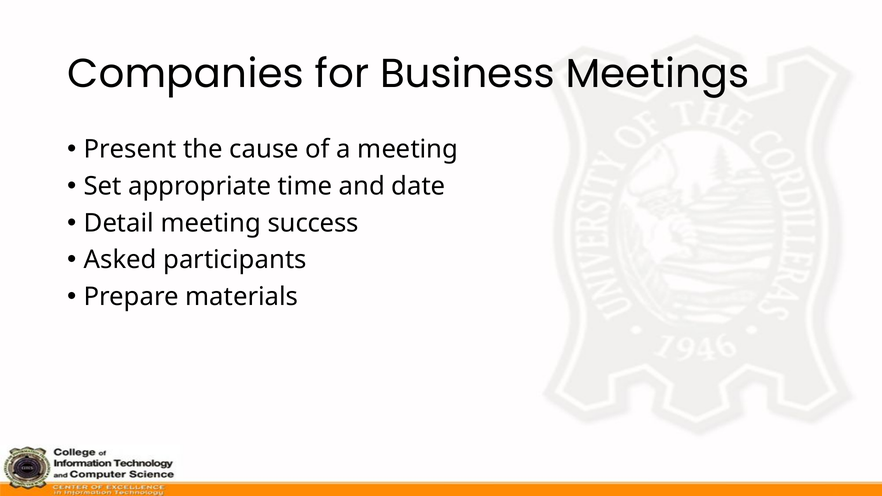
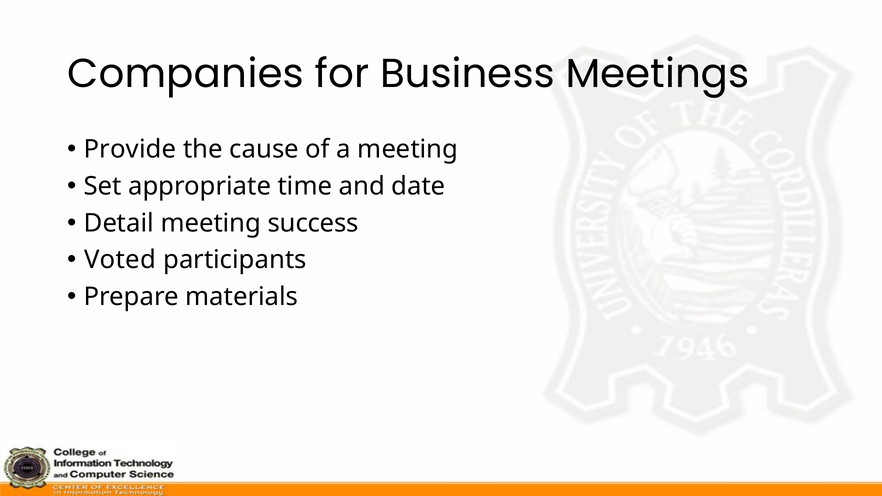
Present: Present -> Provide (130, 149)
Asked: Asked -> Voted (120, 260)
